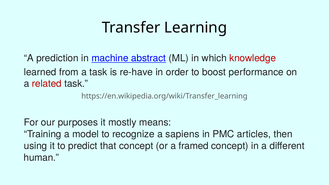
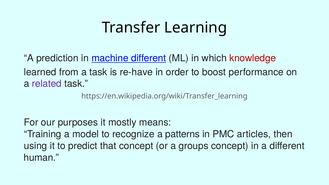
machine abstract: abstract -> different (149, 58)
related colour: red -> purple (47, 84)
sapiens: sapiens -> patterns (183, 134)
framed: framed -> groups (194, 146)
